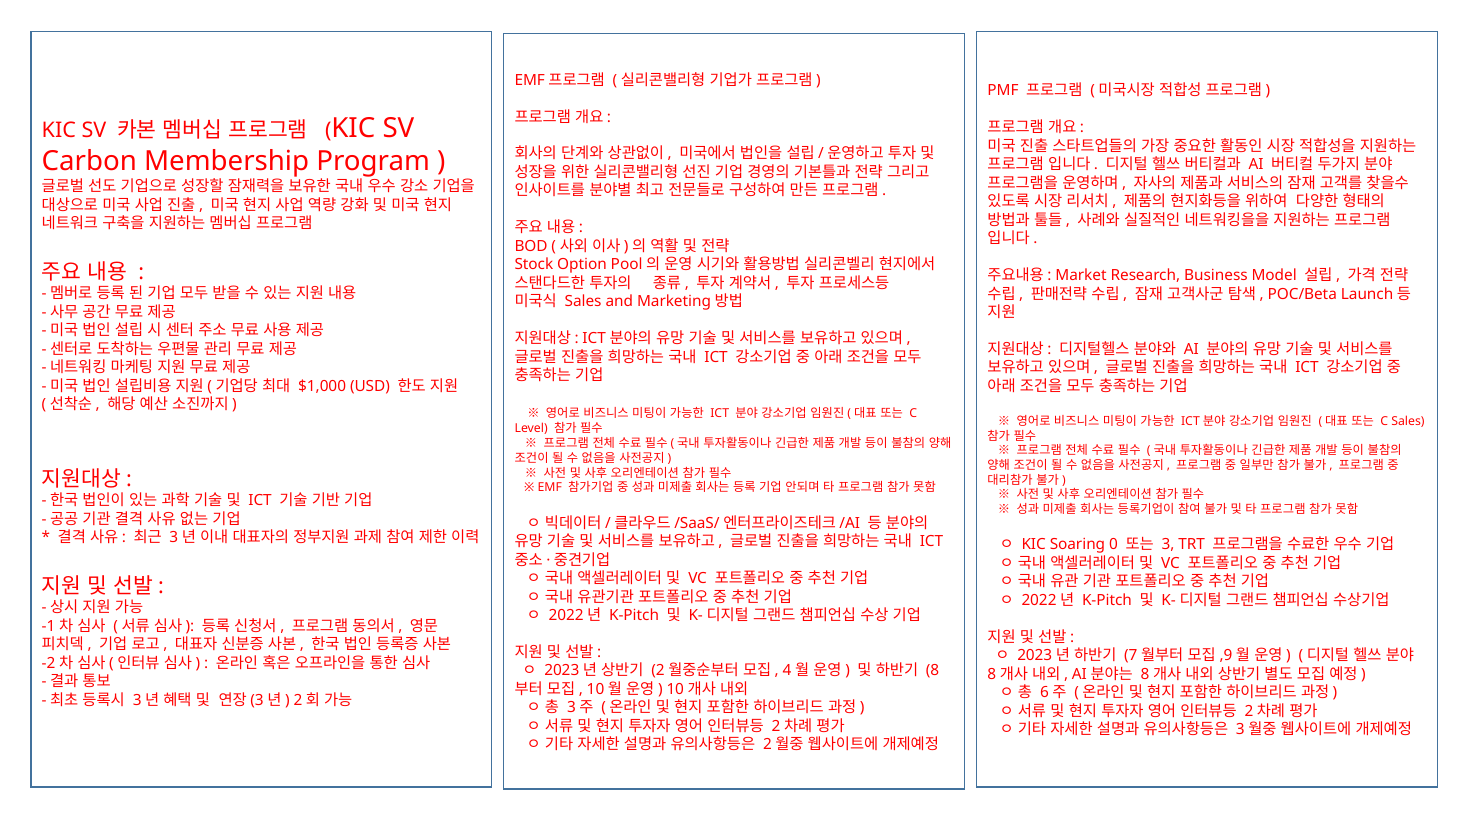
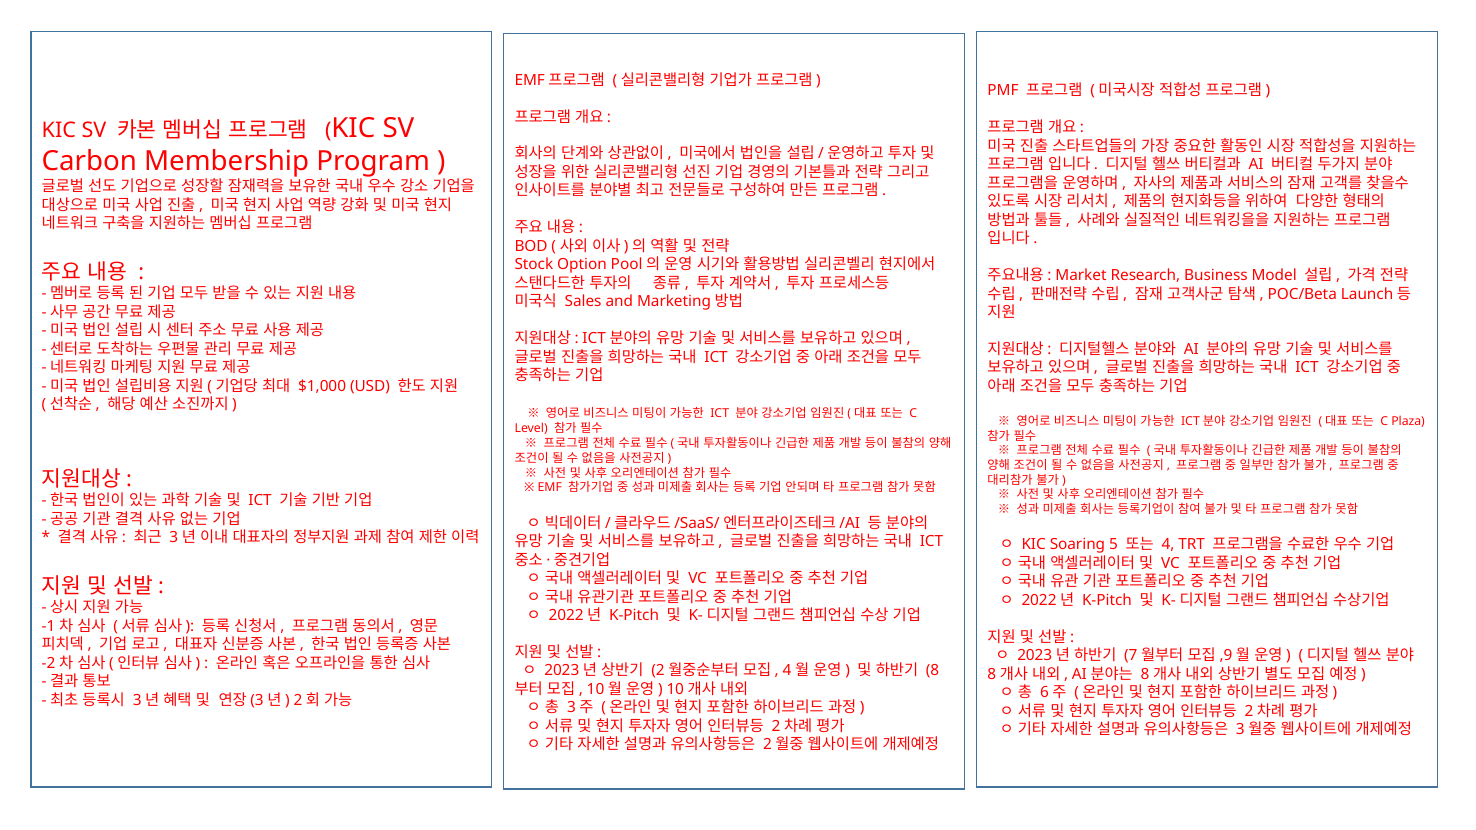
C Sales: Sales -> Plaza (1408, 421)
0: 0 -> 5 (1114, 545)
3: 3 -> 4 (1168, 545)
